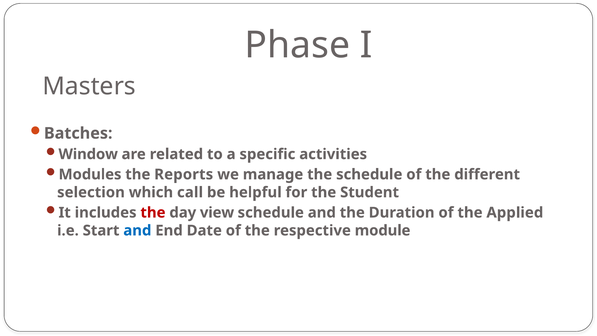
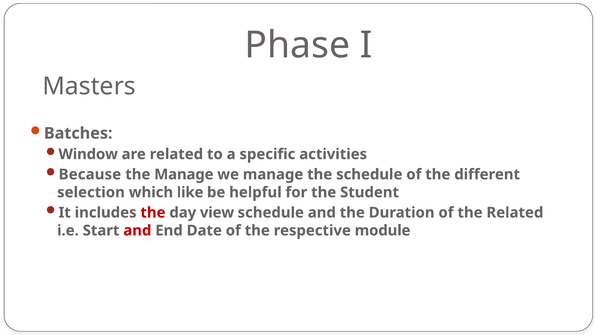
Modules: Modules -> Because (90, 174)
the Reports: Reports -> Manage (184, 174)
call: call -> like (190, 192)
the Applied: Applied -> Related (515, 212)
and colour: blue -> red (137, 230)
